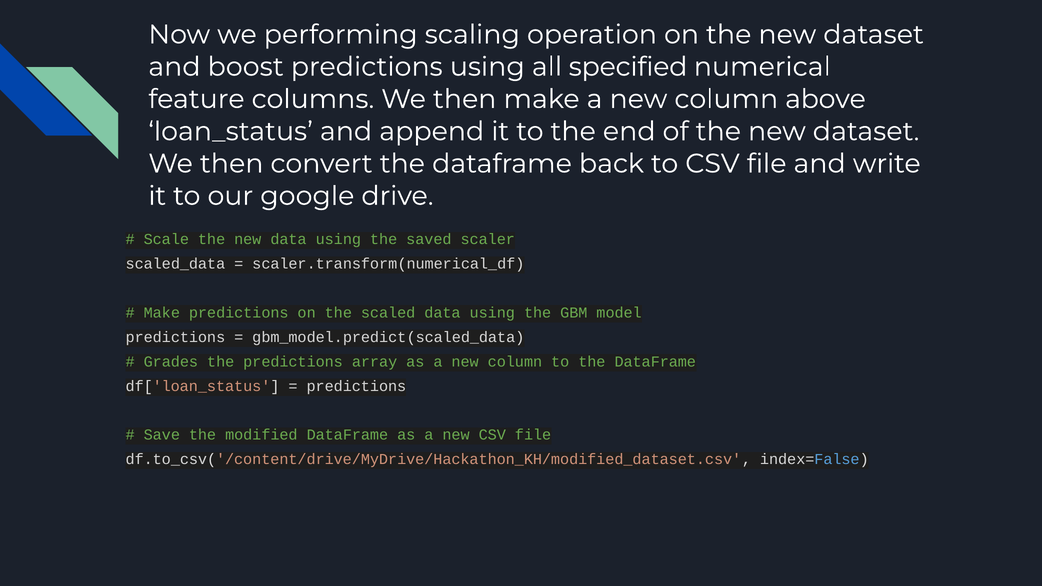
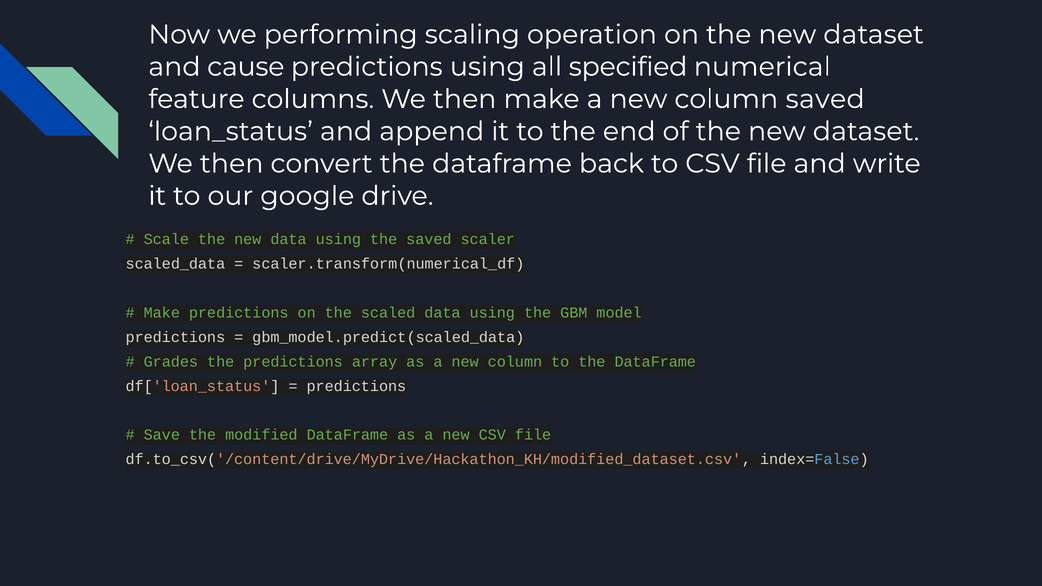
boost: boost -> cause (246, 67)
column above: above -> saved (825, 99)
